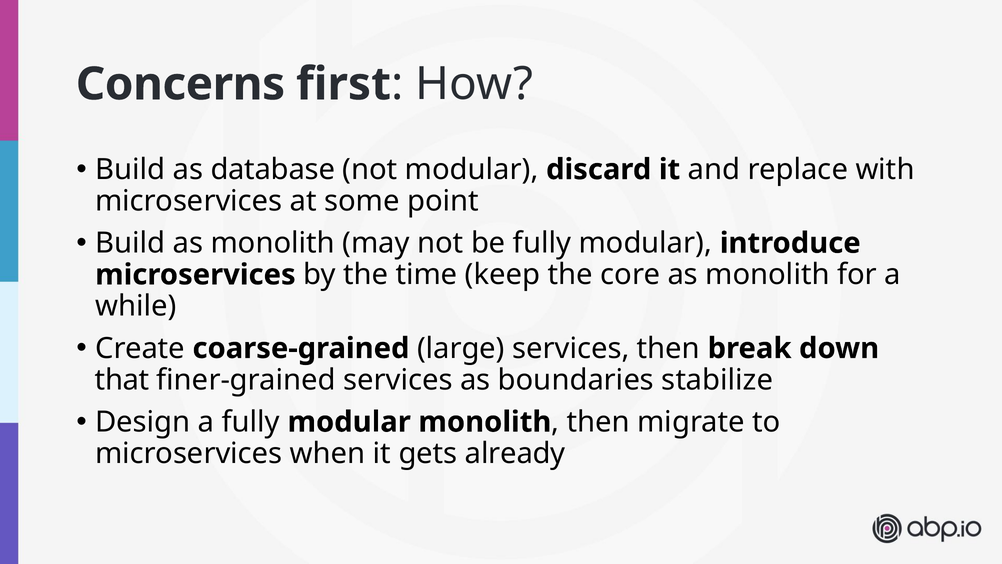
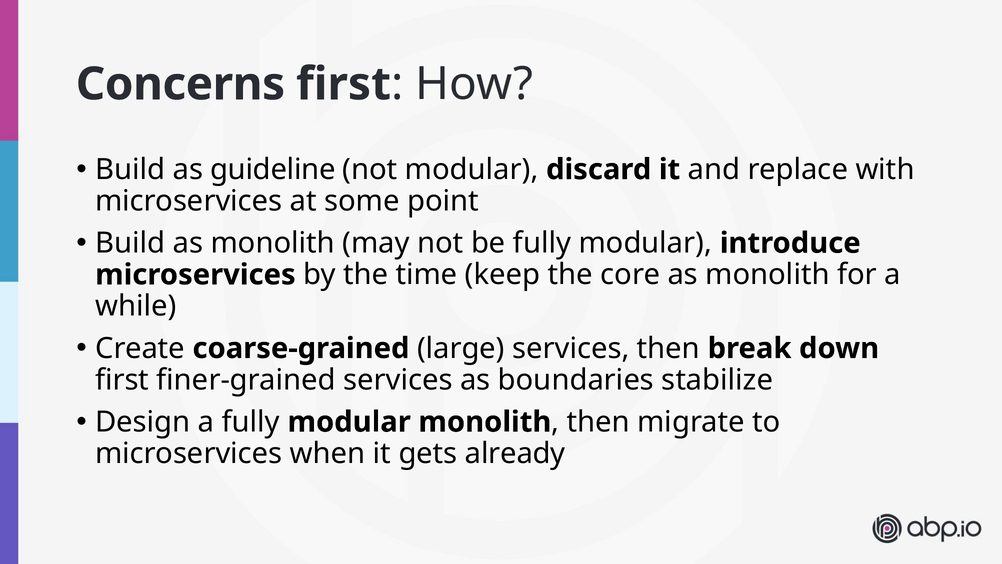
database: database -> guideline (273, 169)
that: that -> first (122, 380)
